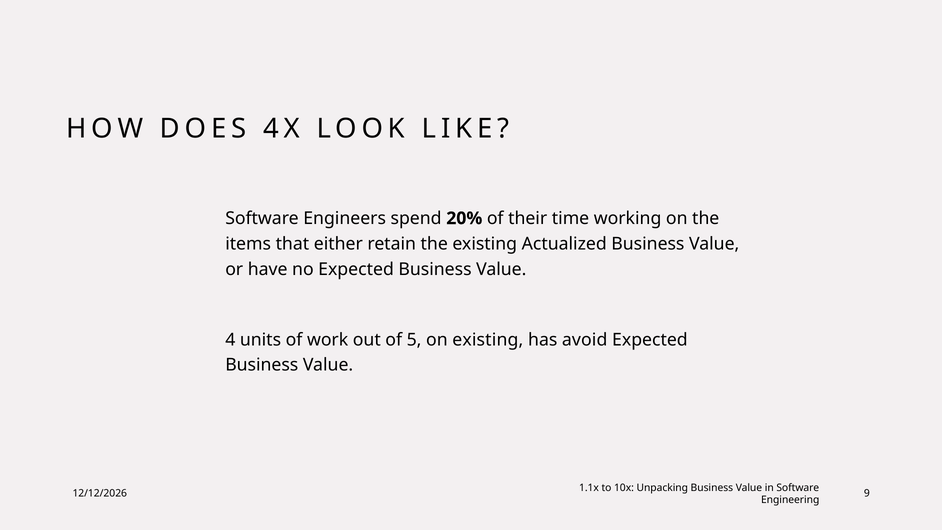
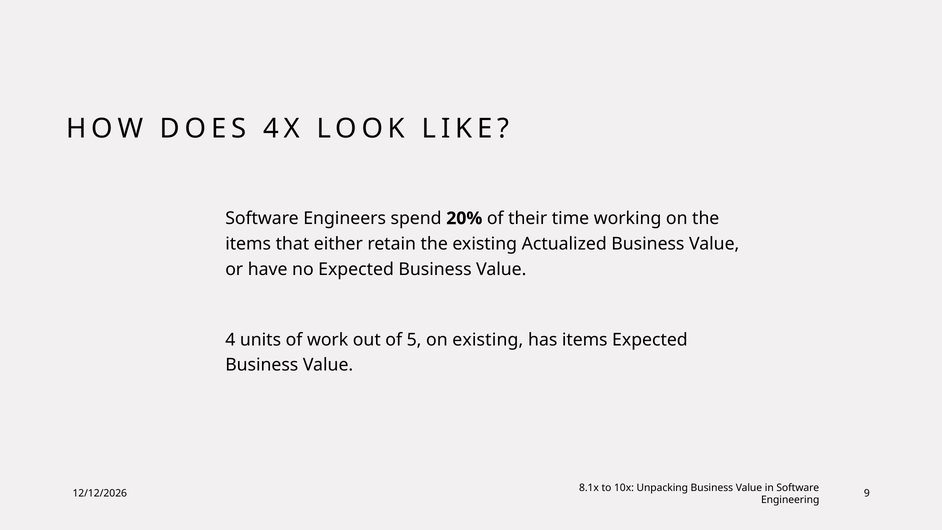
has avoid: avoid -> items (585, 340)
1.1x: 1.1x -> 8.1x (589, 488)
